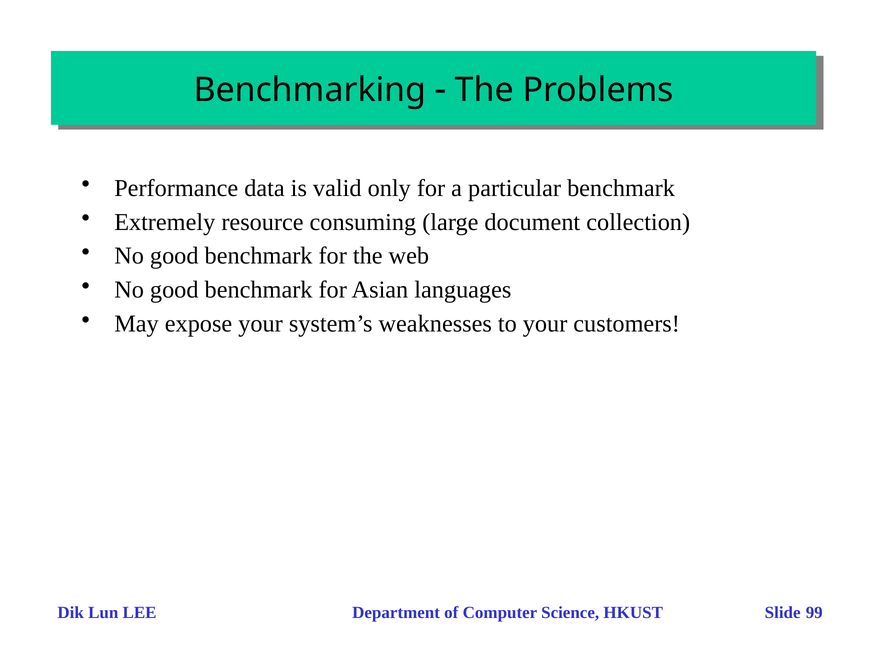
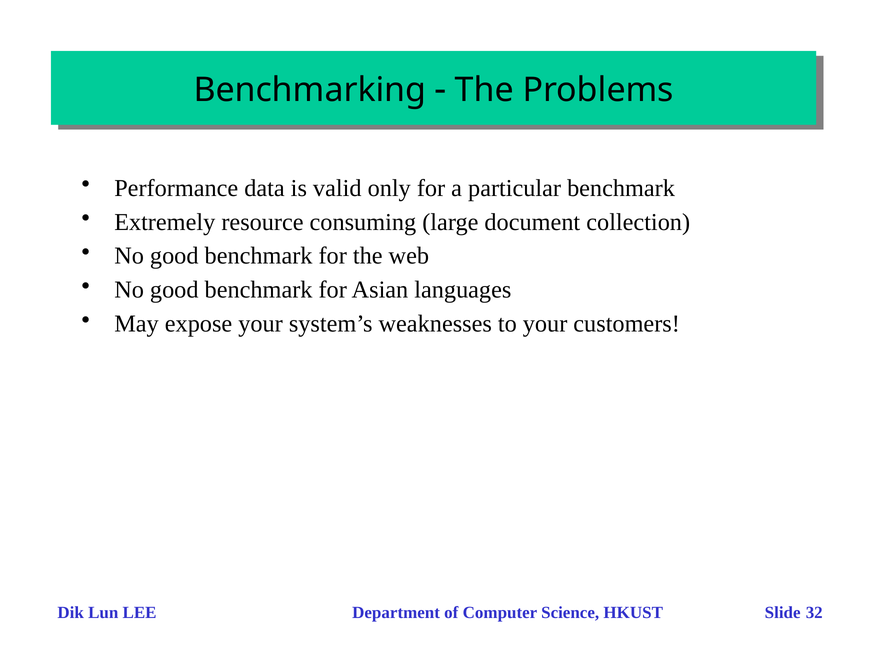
99: 99 -> 32 (814, 612)
